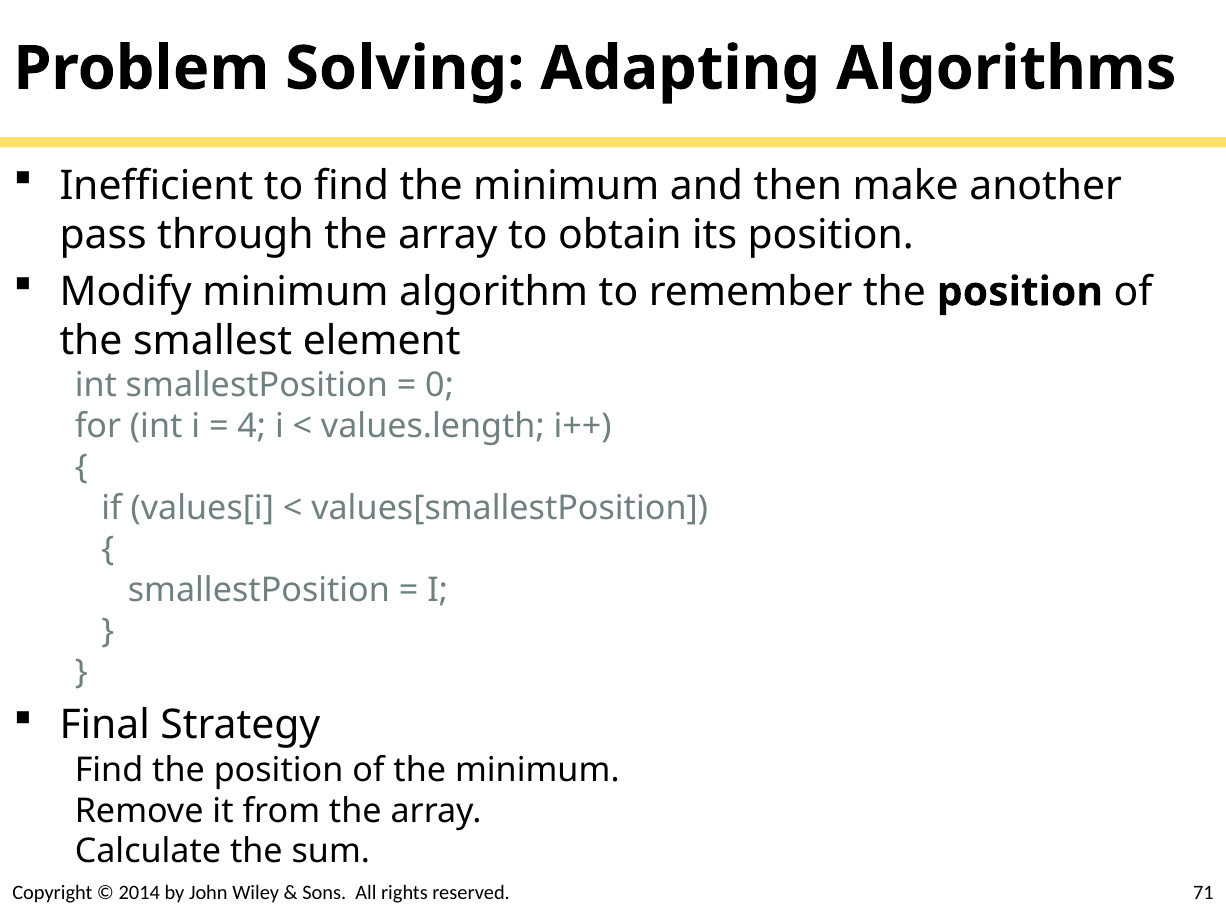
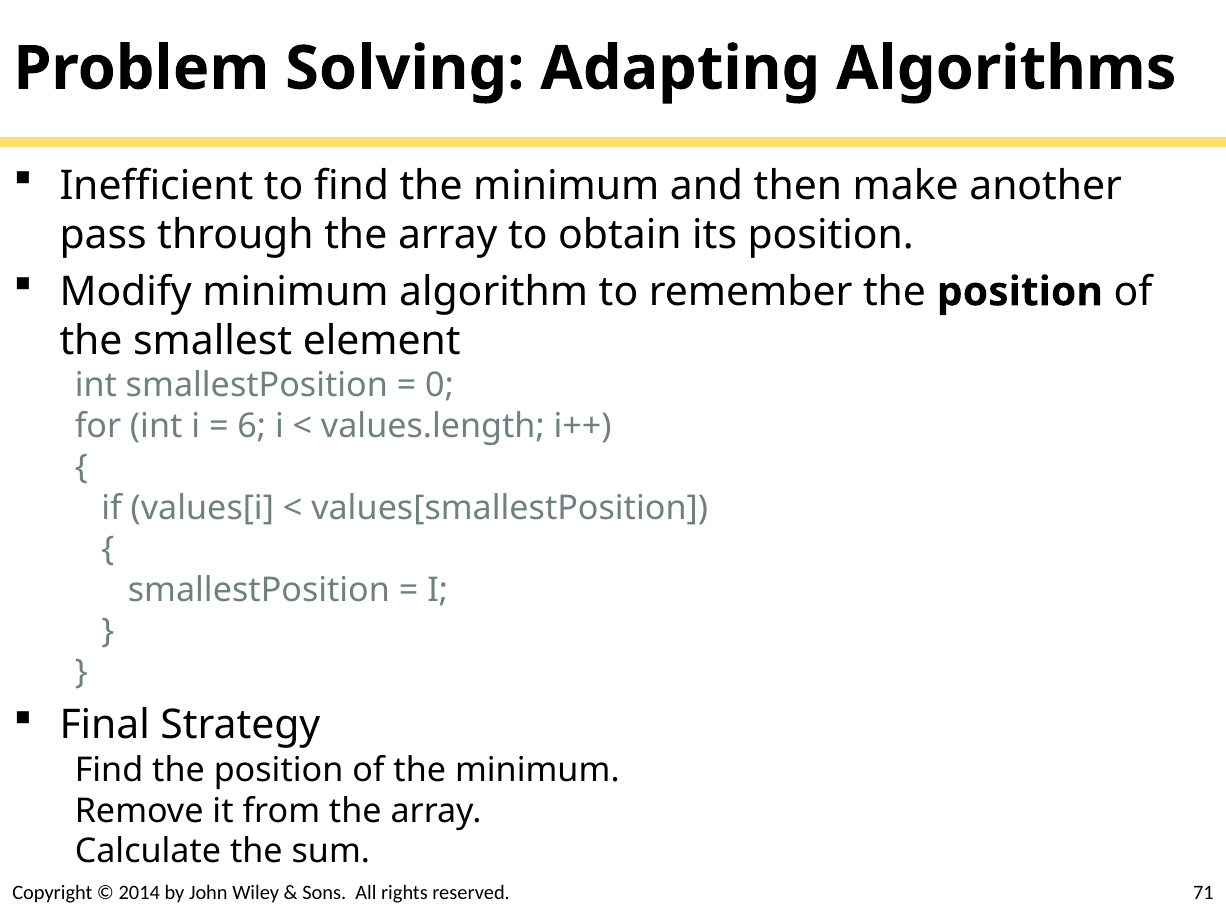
4: 4 -> 6 (252, 426)
